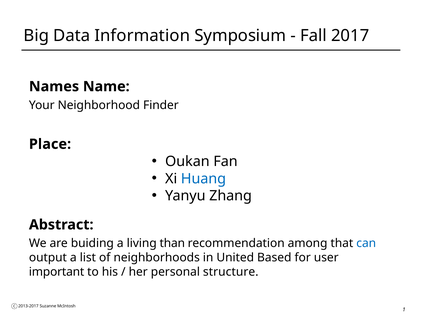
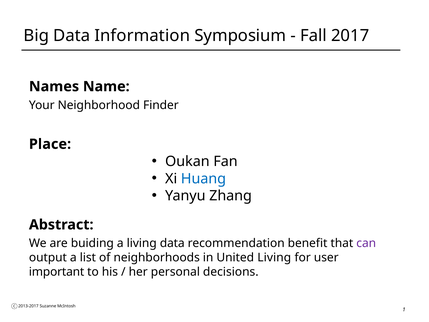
living than: than -> data (172, 243)
among: among -> benefit (308, 243)
can colour: blue -> purple (366, 243)
United Based: Based -> Living (274, 257)
structure: structure -> decisions (231, 272)
